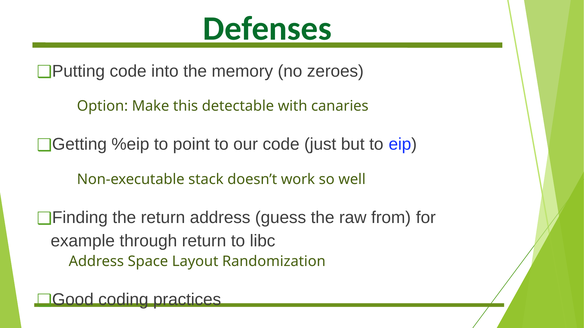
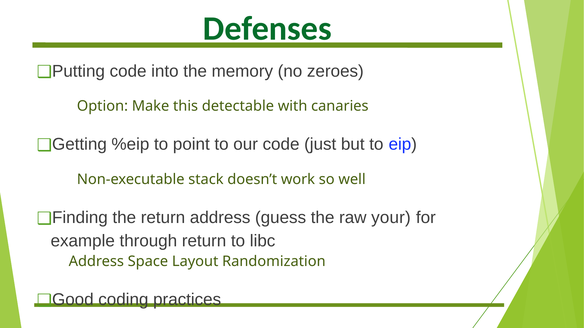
from: from -> your (391, 218)
